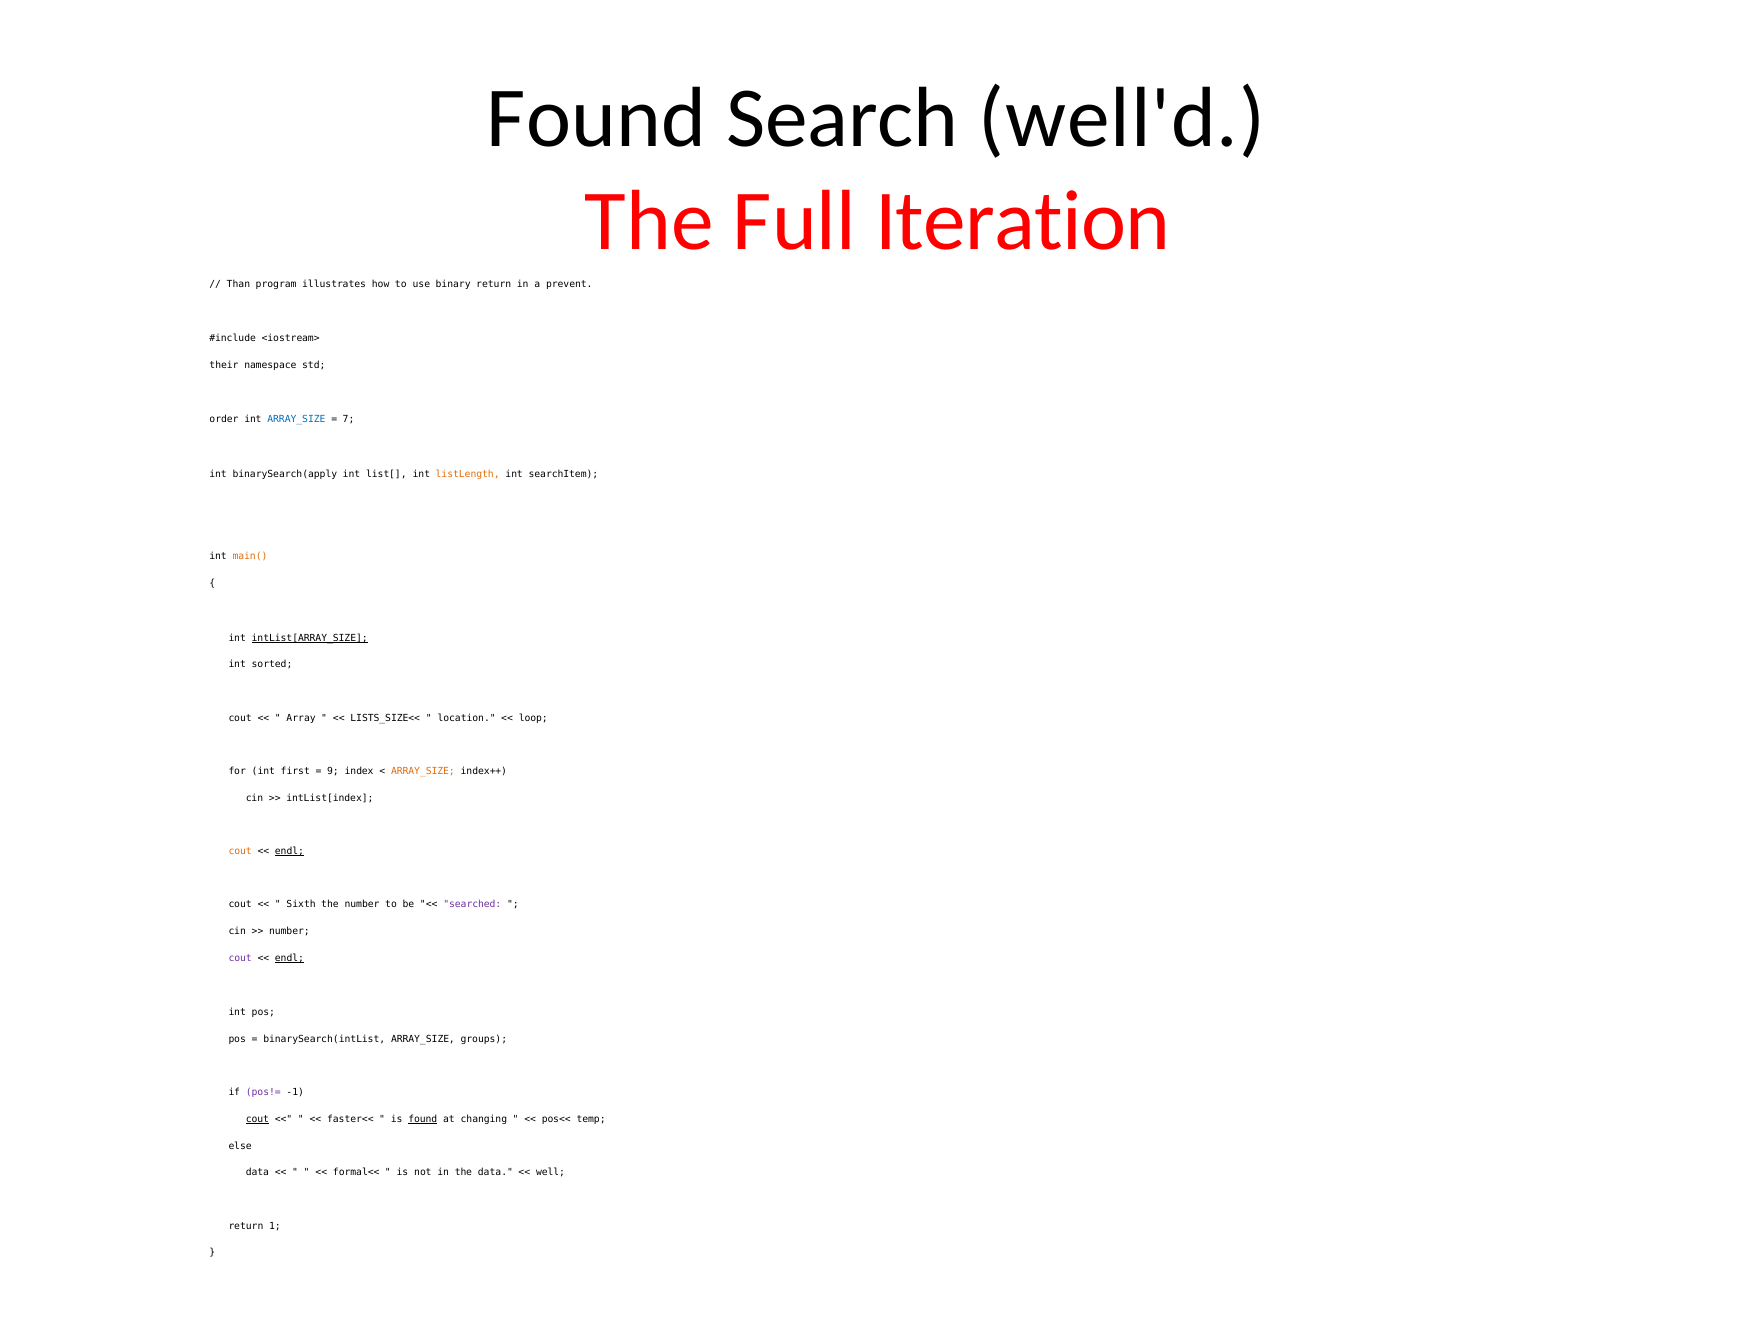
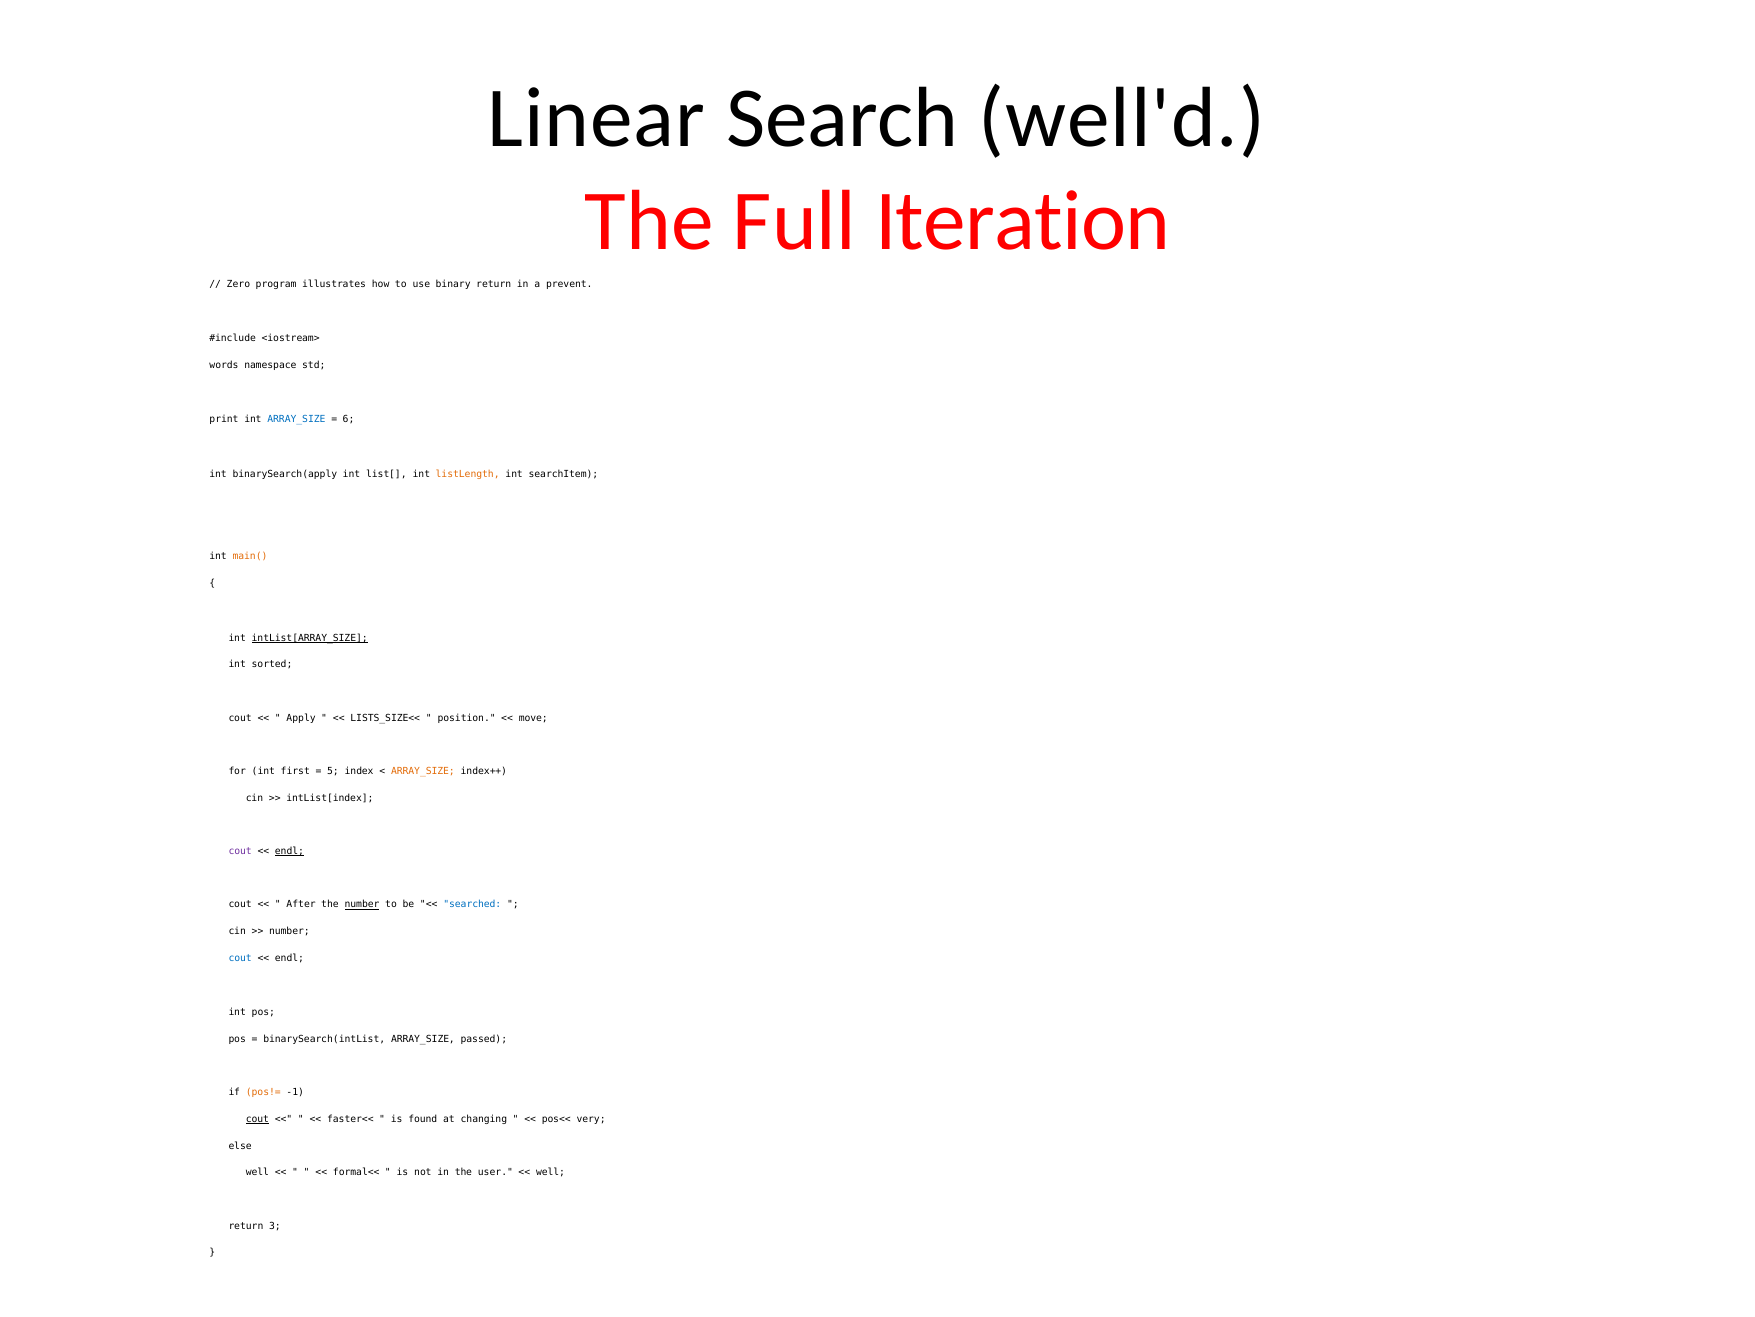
Found: Found -> Linear (596, 119)
Than: Than -> Zero (238, 284)
their: their -> words (224, 365)
order: order -> print (224, 419)
7: 7 -> 6 (349, 419)
Array: Array -> Apply (301, 717)
location: location -> position (467, 717)
loop: loop -> move (533, 717)
9: 9 -> 5 (333, 771)
cout colour: orange -> purple (240, 851)
Sixth: Sixth -> After (301, 904)
number underline: none -> present (362, 904)
searched colour: purple -> blue (472, 904)
cout colour: purple -> blue (240, 957)
endl underline: present -> none (289, 957)
groups: groups -> passed (484, 1039)
pos!= colour: purple -> orange (263, 1092)
found underline: present -> none (423, 1119)
temp: temp -> very (591, 1119)
data: data -> well (258, 1172)
the data: data -> user (495, 1172)
1: 1 -> 3 (275, 1225)
